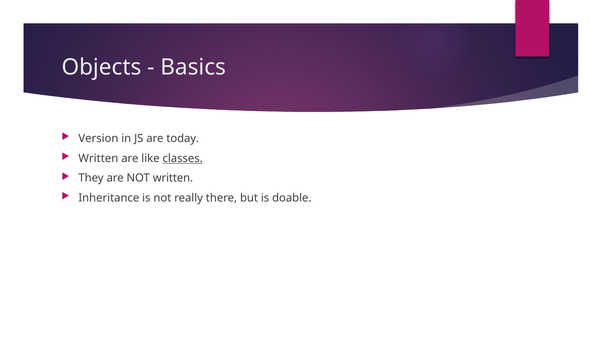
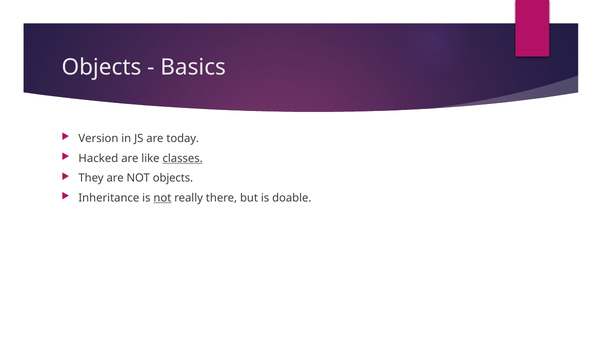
Written: Written -> Hacked (98, 158)
NOT written: written -> objects (173, 178)
not underline: none -> present (162, 198)
